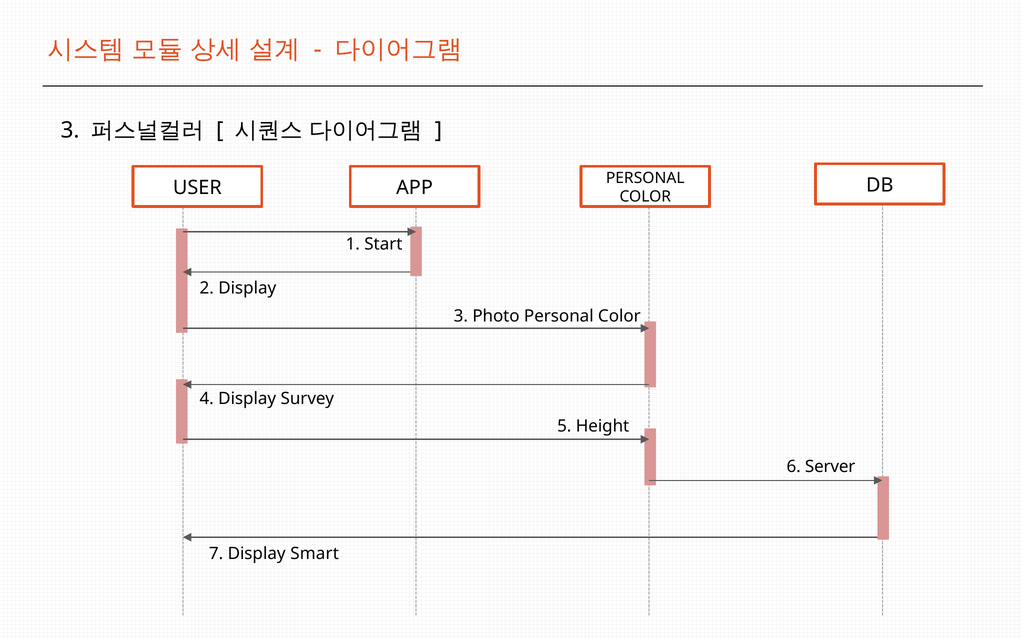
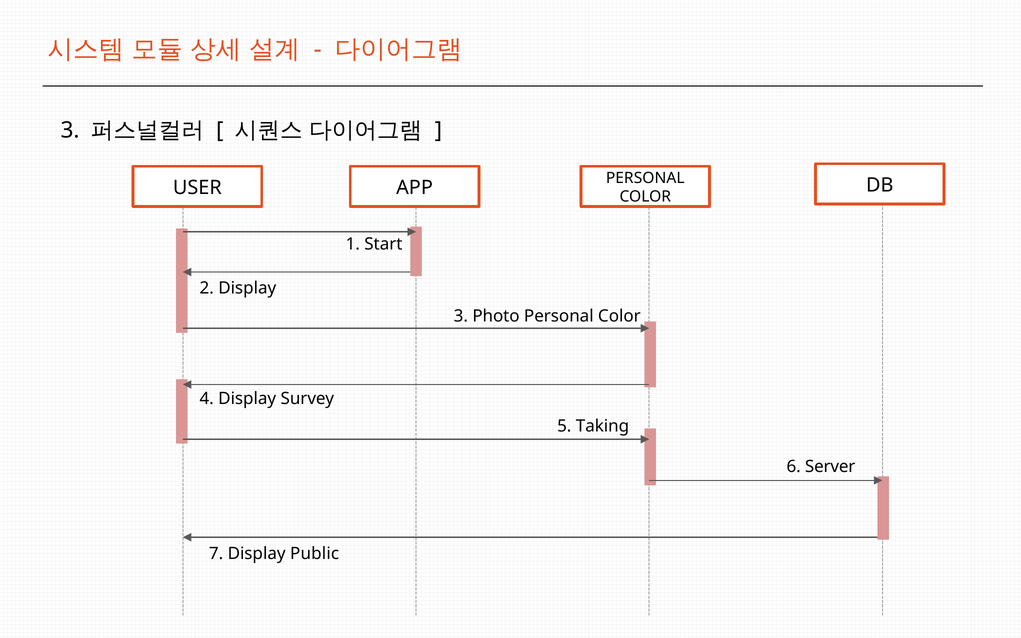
Height: Height -> Taking (603, 426)
Smart: Smart -> Public (315, 554)
